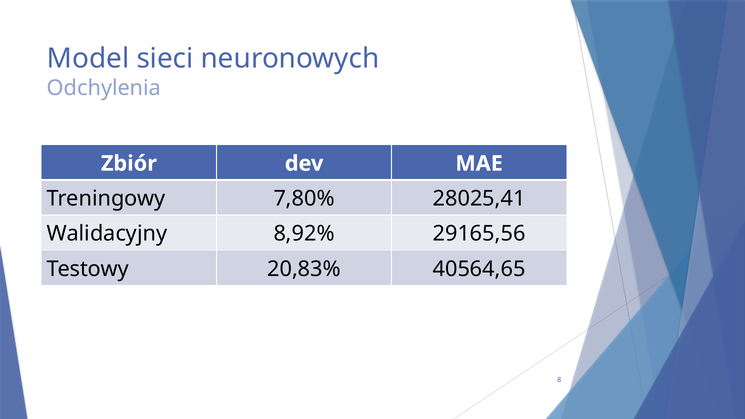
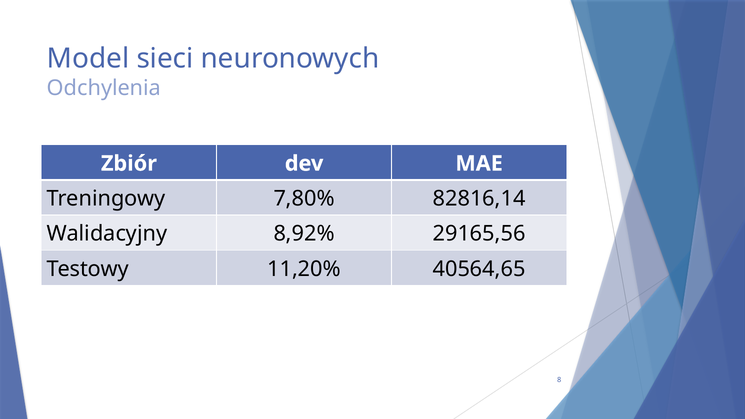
28025,41: 28025,41 -> 82816,14 (479, 199)
20,83%: 20,83% -> 11,20% (304, 269)
